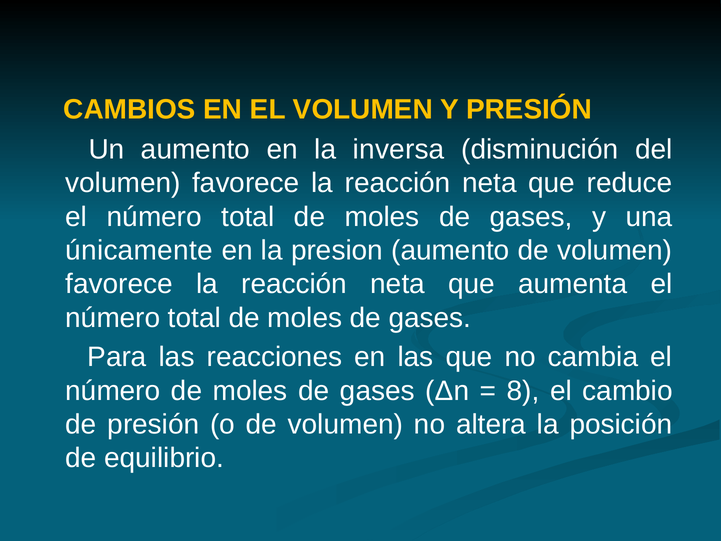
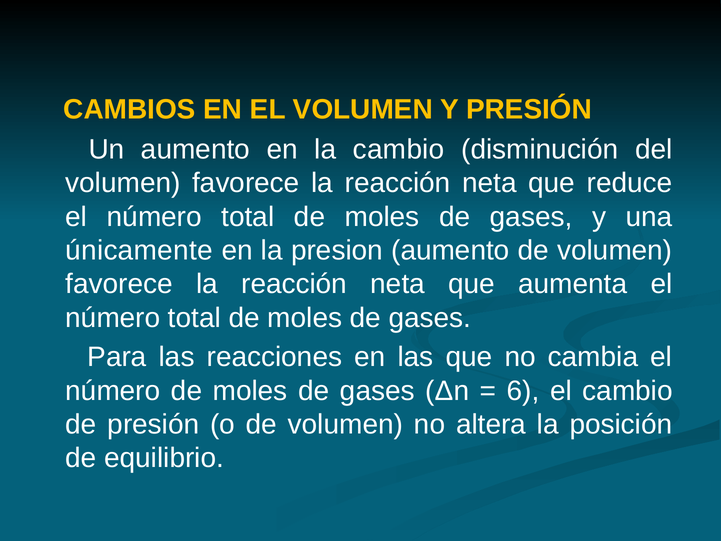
la inversa: inversa -> cambio (399, 149)
8: 8 -> 6 (523, 391)
